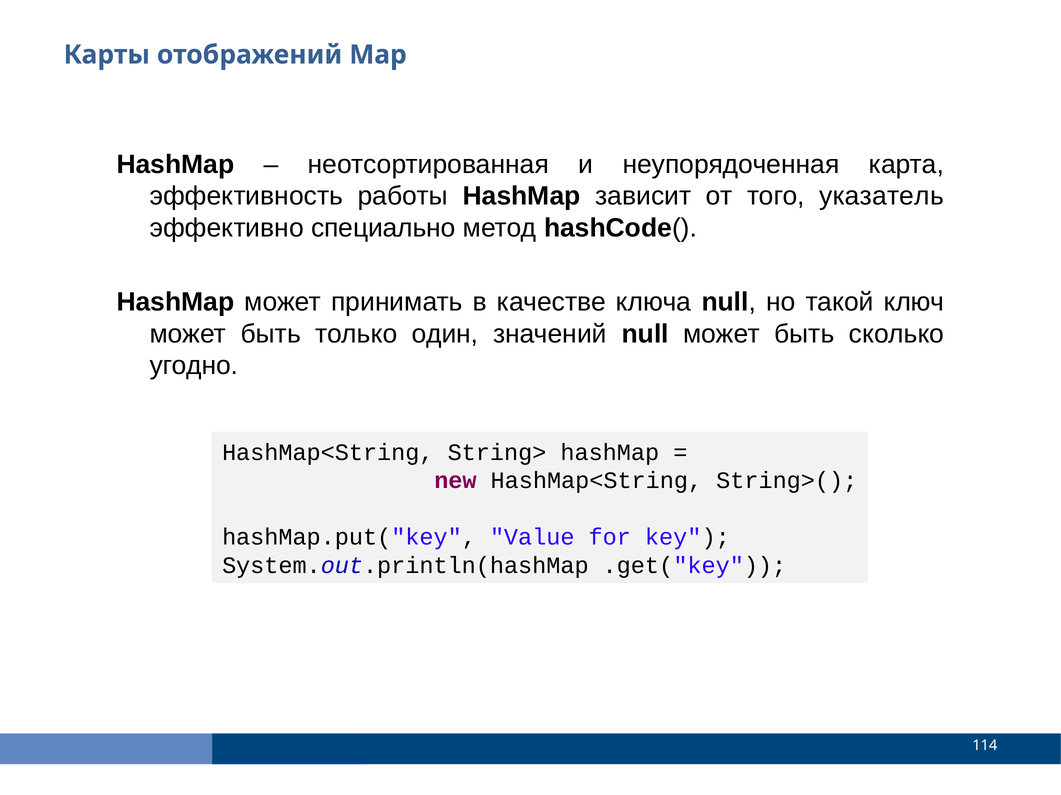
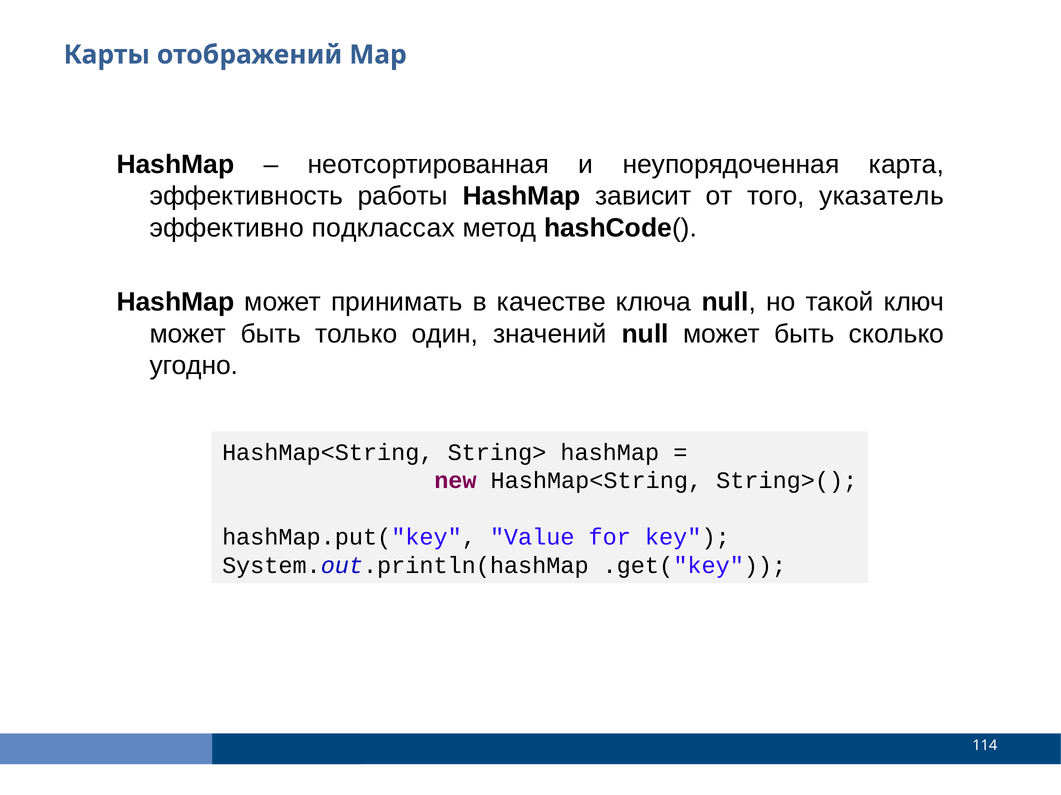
специально: специально -> подклассах (383, 228)
